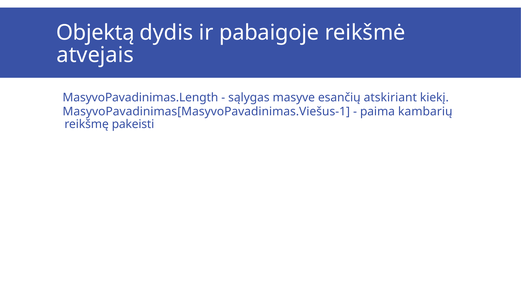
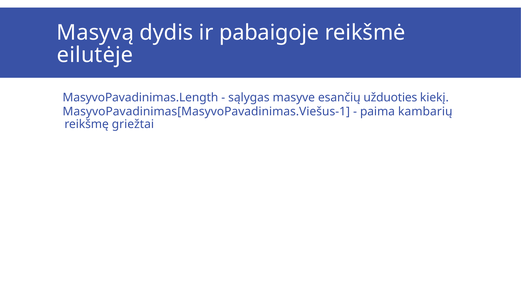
Objektą: Objektą -> Masyvą (95, 33)
atvejais: atvejais -> eilutėje (95, 55)
atskiriant: atskiriant -> užduoties (390, 98)
pakeisti: pakeisti -> griežtai (133, 124)
